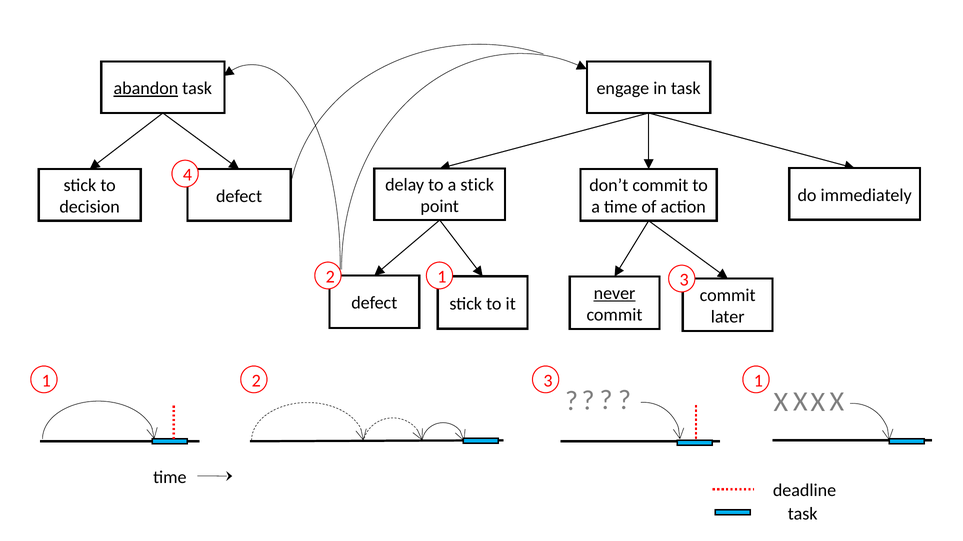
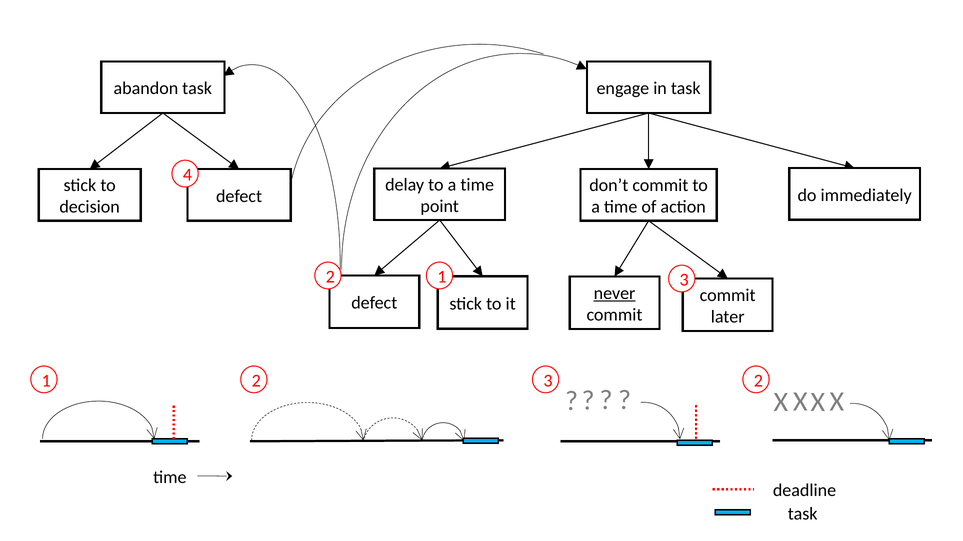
abandon underline: present -> none (146, 89)
delay to a stick: stick -> time (477, 185)
3 1: 1 -> 2 (758, 381)
